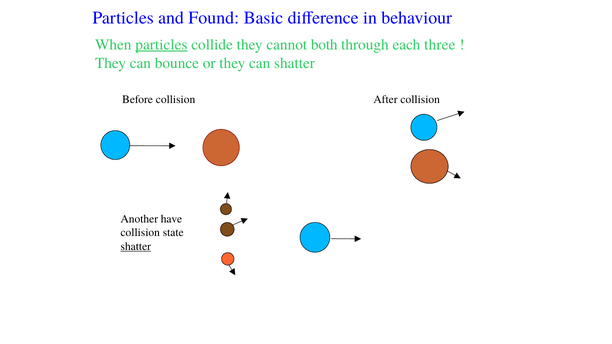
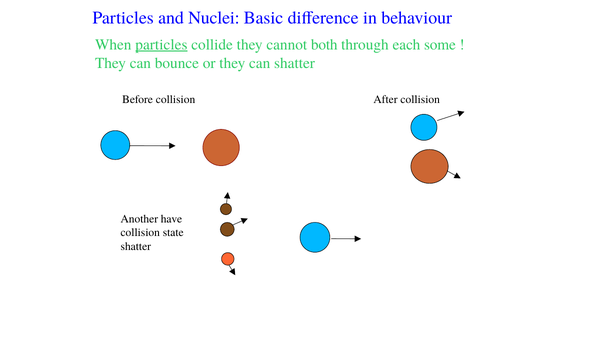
Found: Found -> Nuclei (214, 18)
three: three -> some (440, 45)
shatter underline: present -> none (136, 246)
